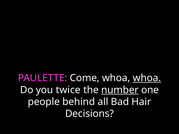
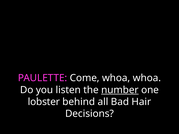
whoa underline: present -> none (147, 78)
twice: twice -> listen (68, 90)
people: people -> lobster (44, 102)
